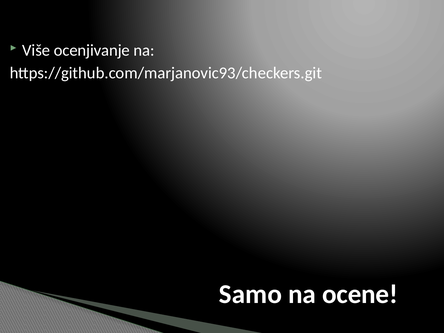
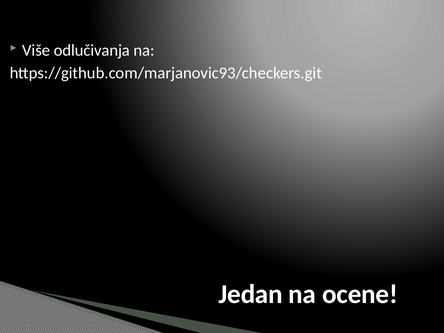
ocenjivanje: ocenjivanje -> odlučivanja (92, 50)
Samo: Samo -> Jedan (251, 294)
